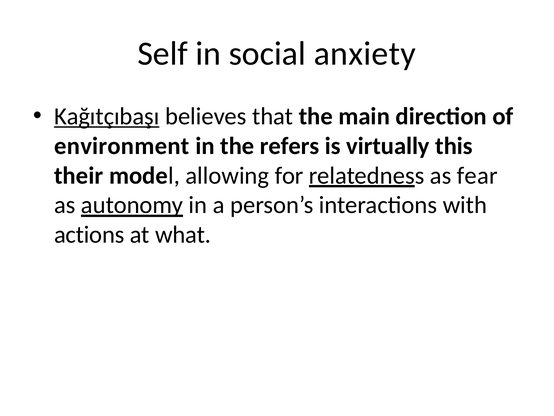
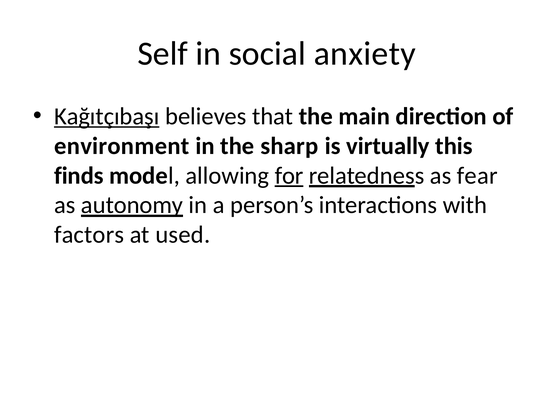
refers: refers -> sharp (289, 146)
their: their -> finds (79, 175)
for underline: none -> present (289, 175)
actions: actions -> factors (89, 234)
what: what -> used (183, 234)
